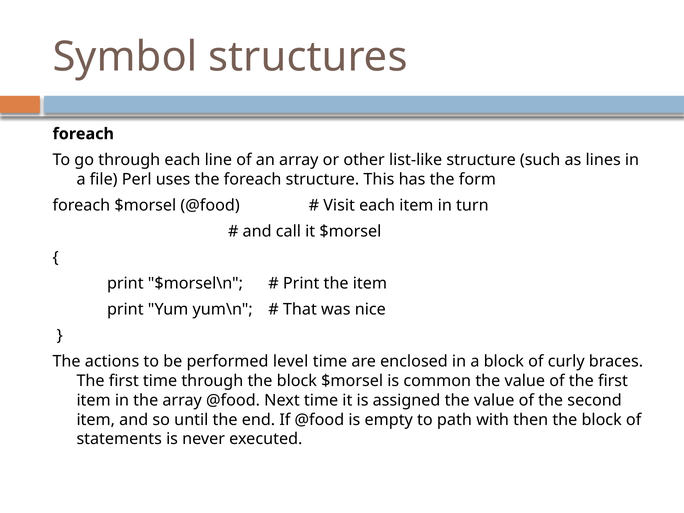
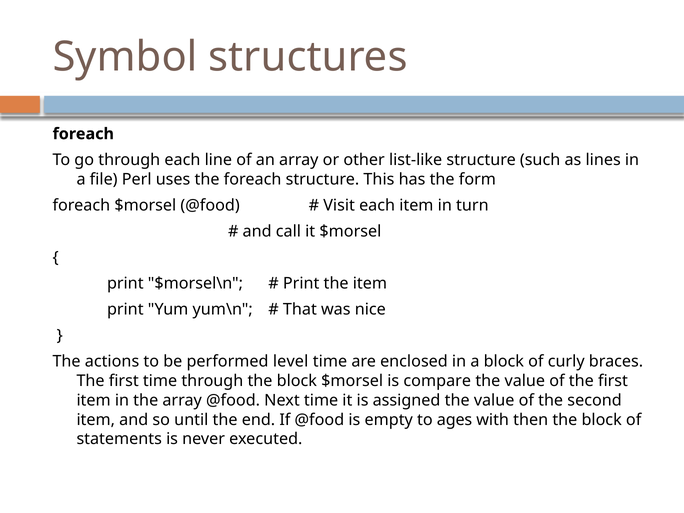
common: common -> compare (437, 381)
path: path -> ages (455, 420)
